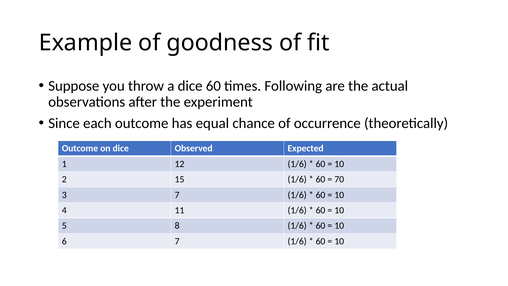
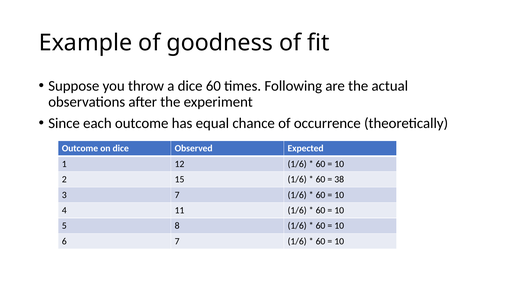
70: 70 -> 38 (339, 179)
